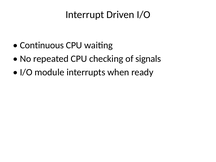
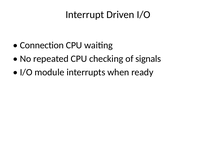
Continuous: Continuous -> Connection (42, 45)
